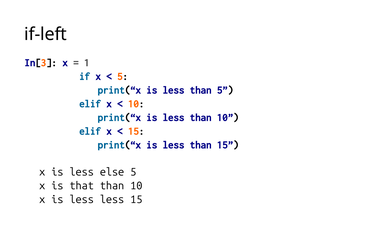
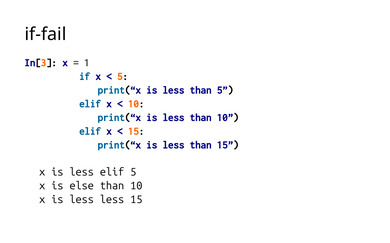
if-left: if-left -> if-fail (45, 34)
less else: else -> elif (112, 173)
that: that -> else (82, 186)
